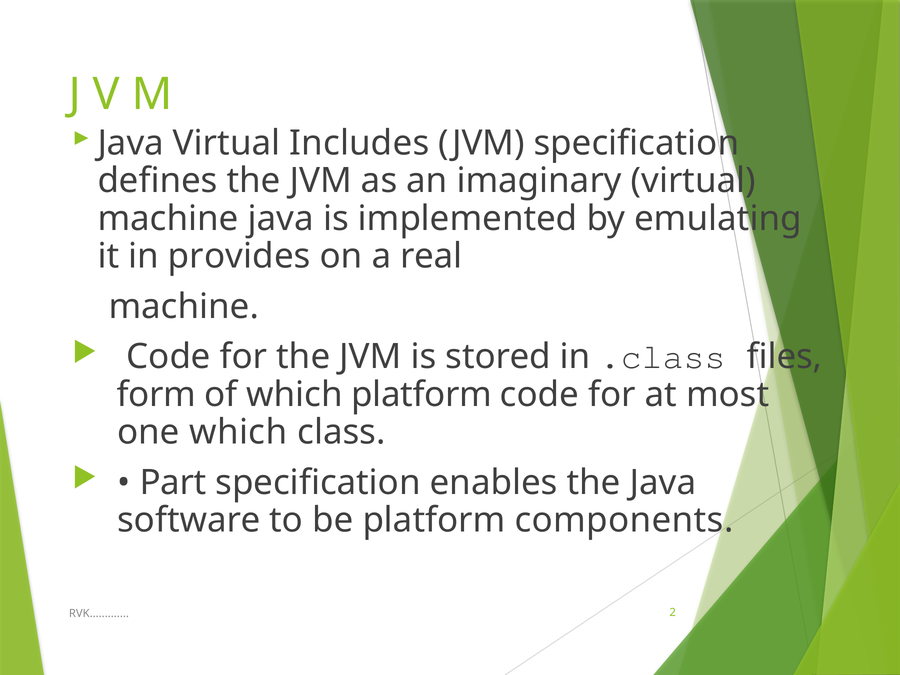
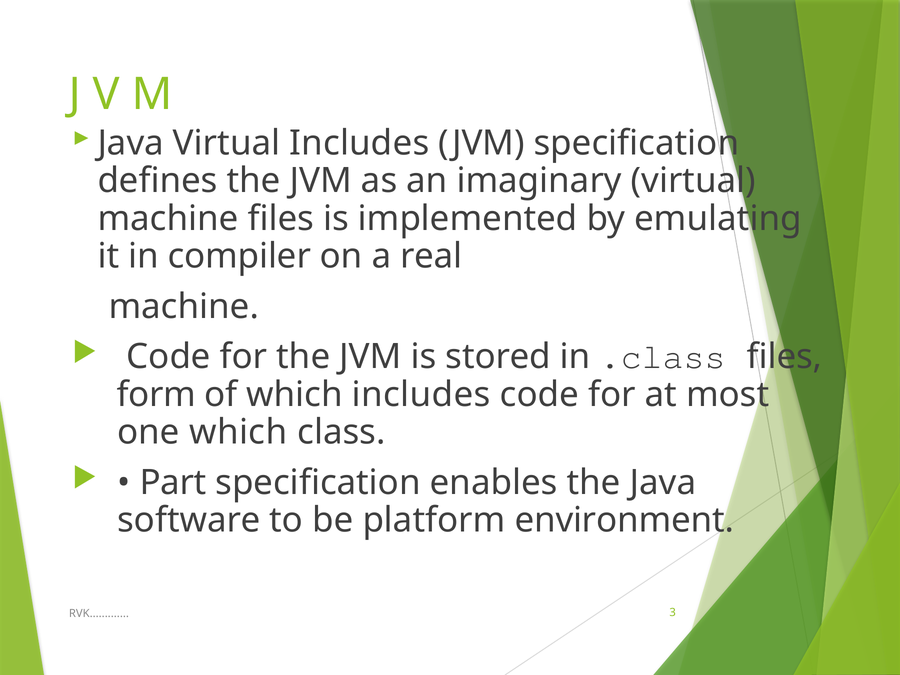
machine java: java -> files (281, 219)
provides: provides -> compiler (239, 256)
which platform: platform -> includes (421, 395)
components: components -> environment (624, 520)
2: 2 -> 3 (673, 612)
